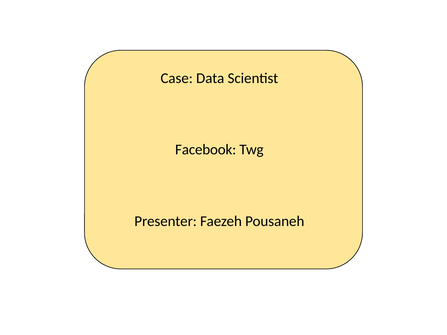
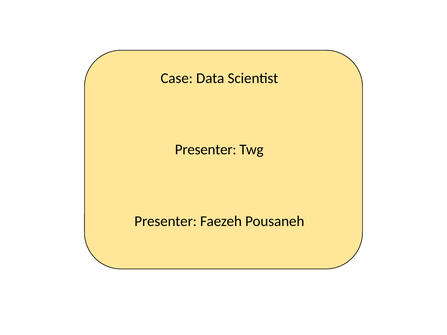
Facebook: Facebook -> Presenter (206, 150)
